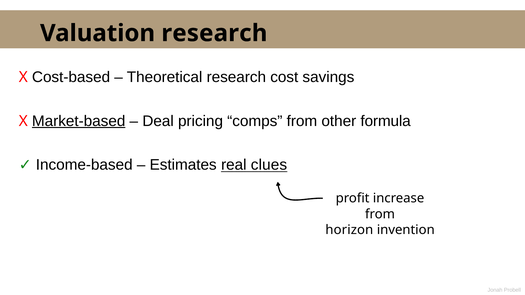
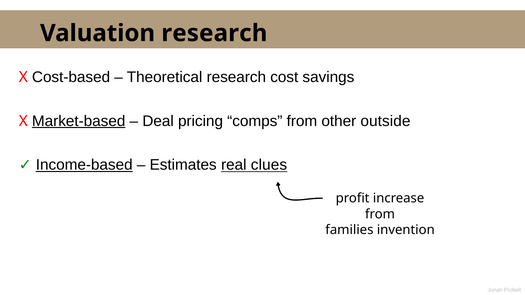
formula: formula -> outside (385, 121)
Income-based underline: none -> present (84, 165)
horizon: horizon -> families (349, 230)
